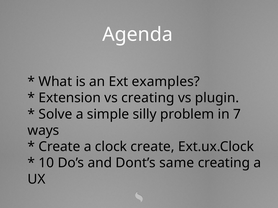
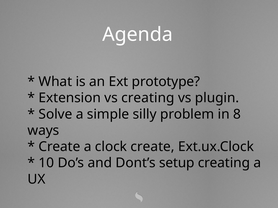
examples: examples -> prototype (166, 82)
7: 7 -> 8 (237, 114)
same: same -> setup (177, 163)
